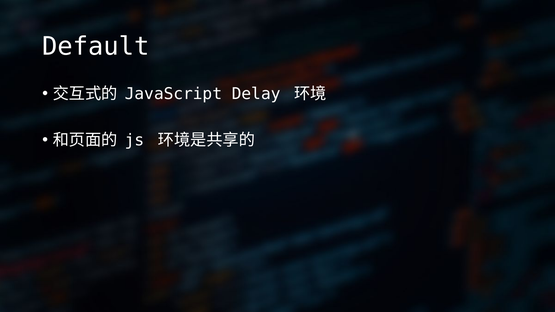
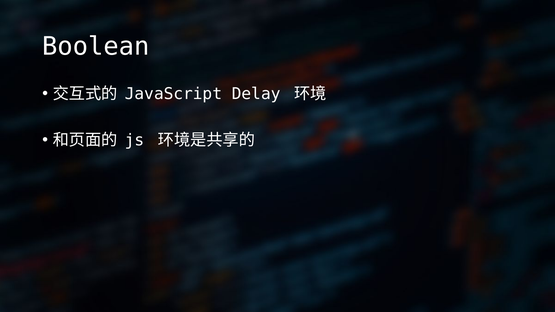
Default: Default -> Boolean (96, 47)
